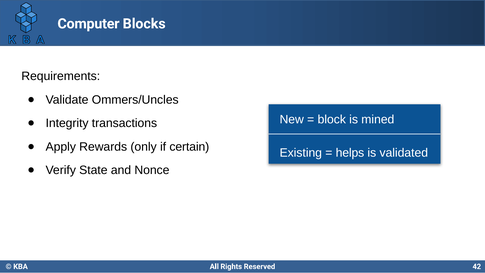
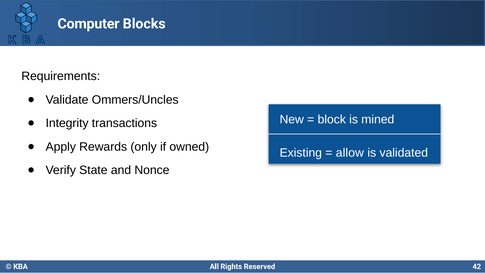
certain: certain -> owned (189, 147)
helps: helps -> allow (350, 153)
